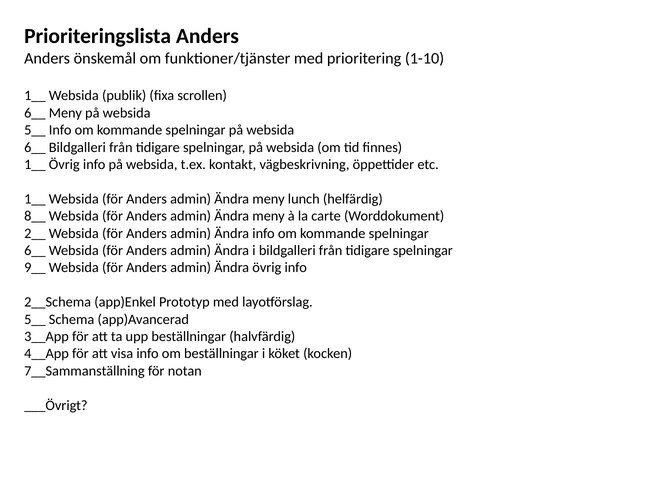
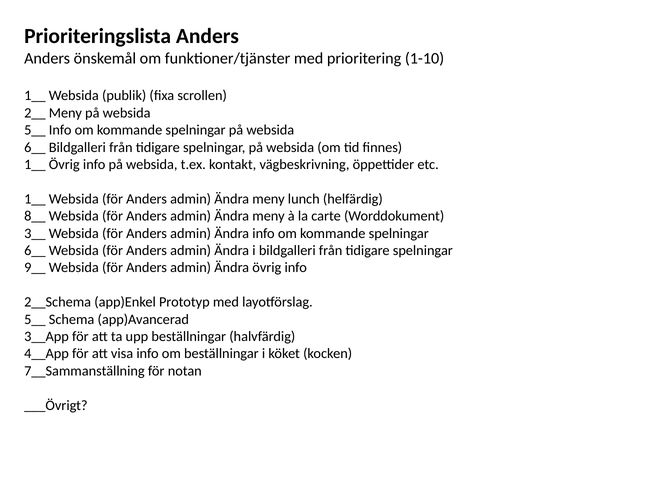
6__: 6__ -> 2__ (35, 113)
2__: 2__ -> 3__ (35, 234)
